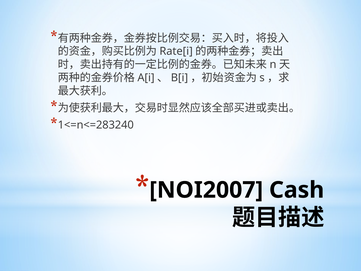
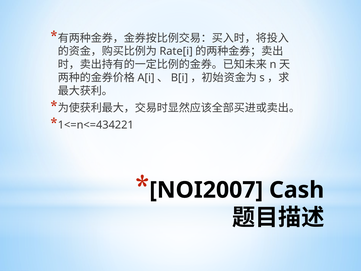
1<=n<=283240: 1<=n<=283240 -> 1<=n<=434221 (96, 125)
